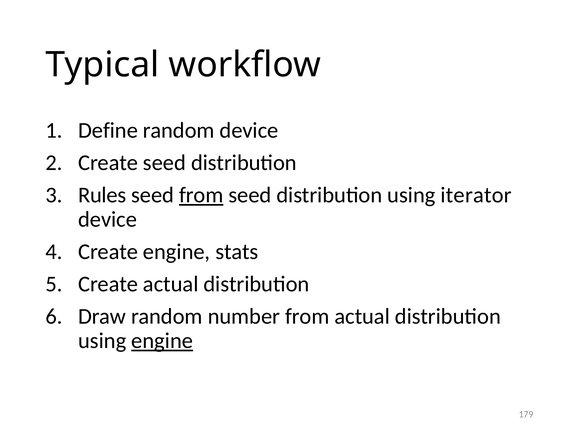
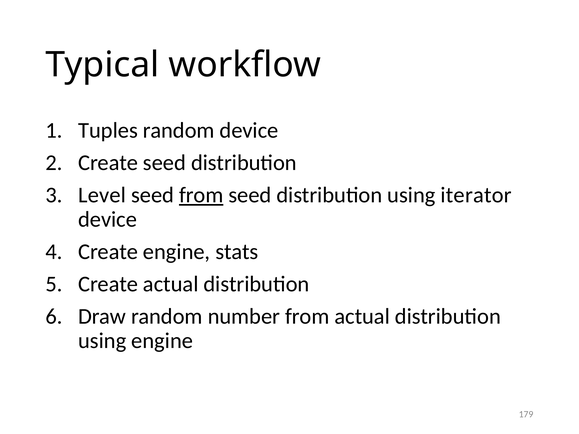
Define: Define -> Tuples (108, 131)
Rules: Rules -> Level (102, 195)
engine underline: present -> none (162, 341)
